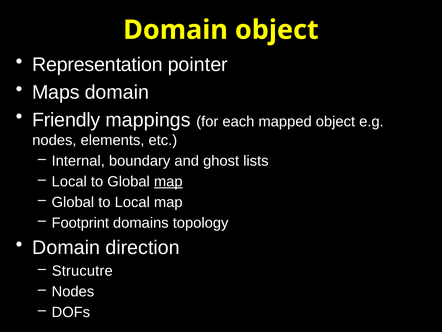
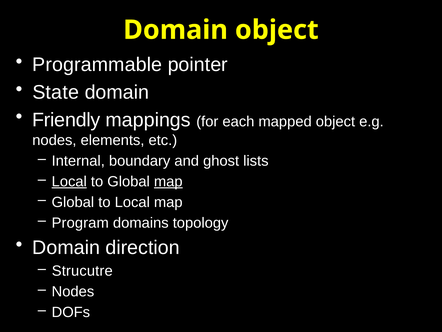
Representation: Representation -> Programmable (97, 65)
Maps: Maps -> State (56, 92)
Local underline: none -> present (69, 181)
Footprint: Footprint -> Program (80, 223)
